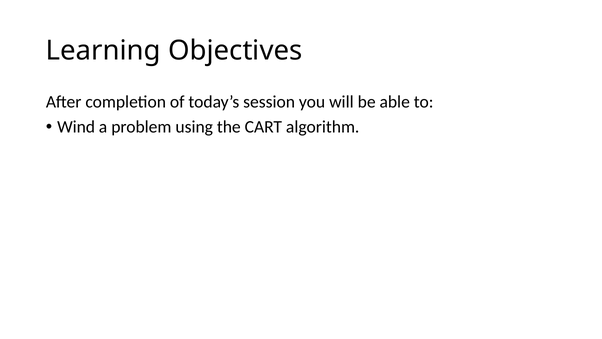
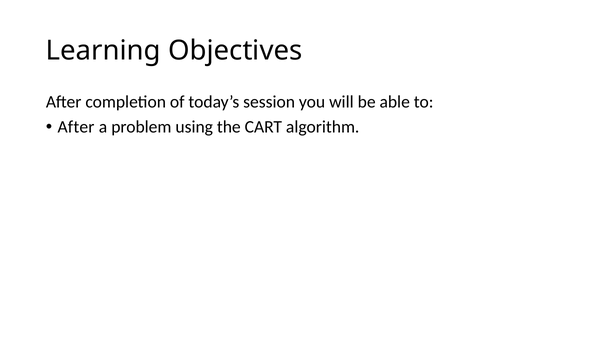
Wind: Wind -> After (76, 127)
